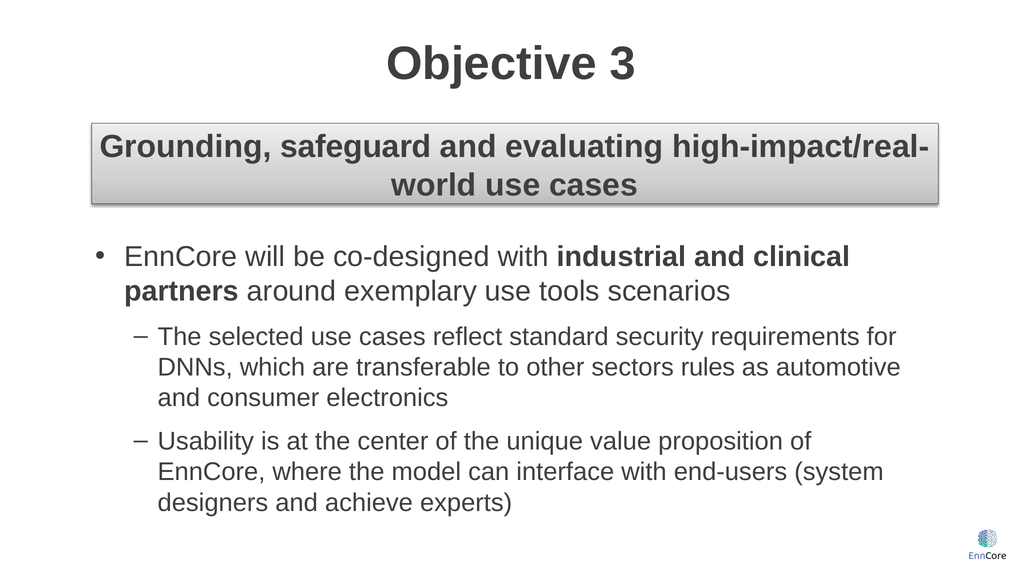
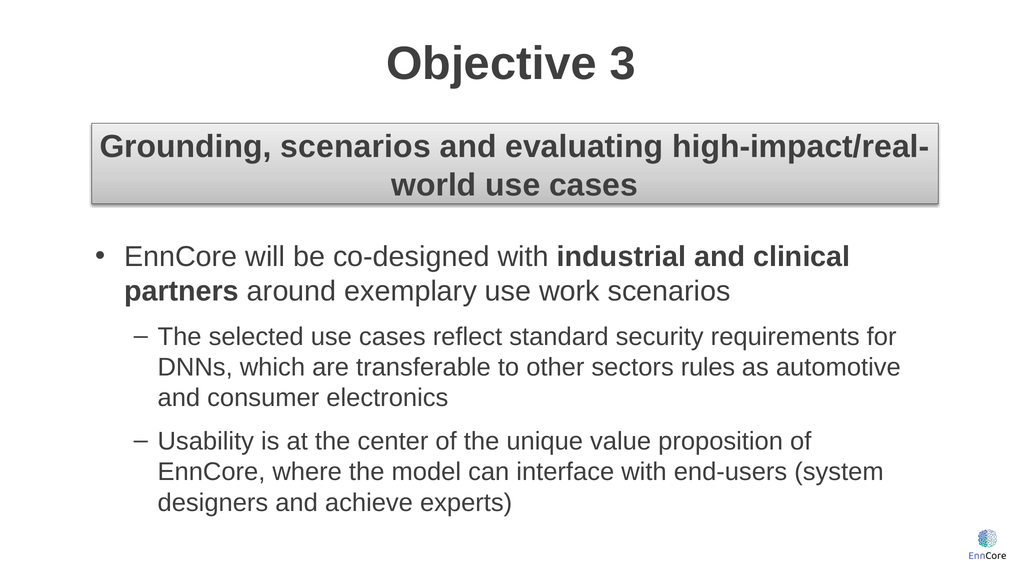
Grounding safeguard: safeguard -> scenarios (356, 147)
tools: tools -> work (569, 291)
